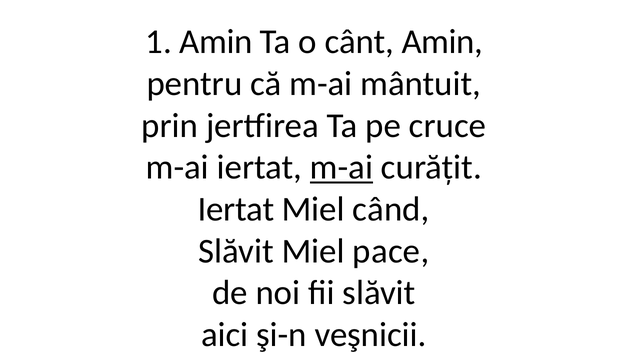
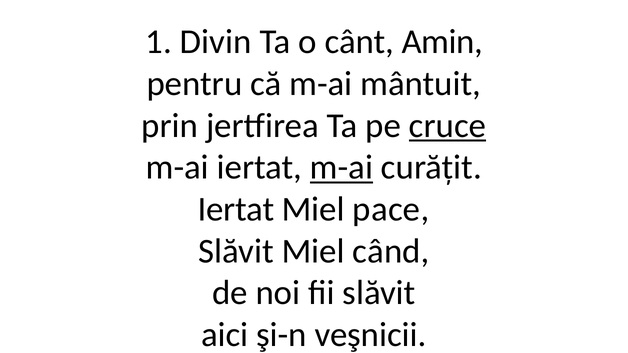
1 Amin: Amin -> Divin (216, 42)
cruce underline: none -> present (448, 126)
când: când -> pace (391, 209)
pace: pace -> când (391, 251)
